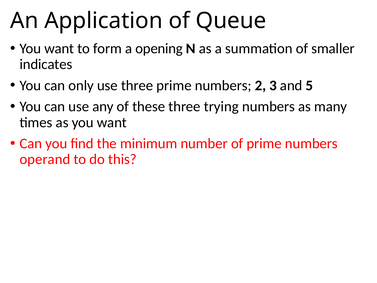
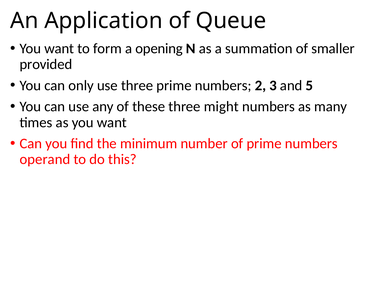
indicates: indicates -> provided (46, 64)
trying: trying -> might (221, 106)
